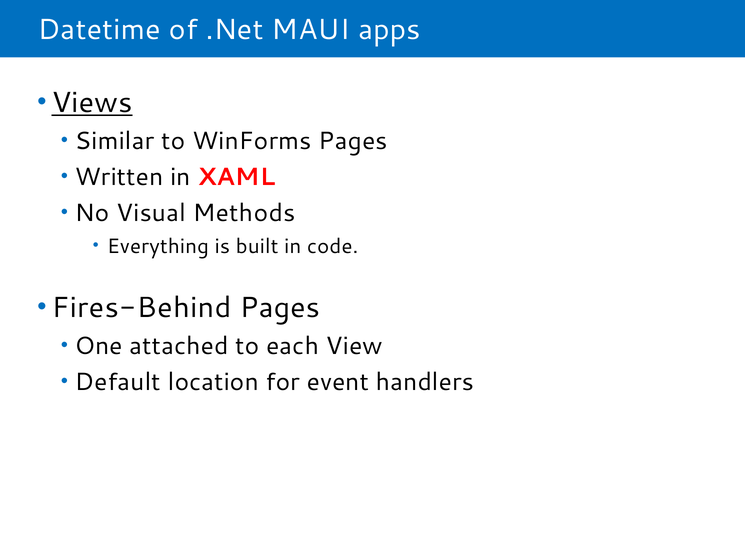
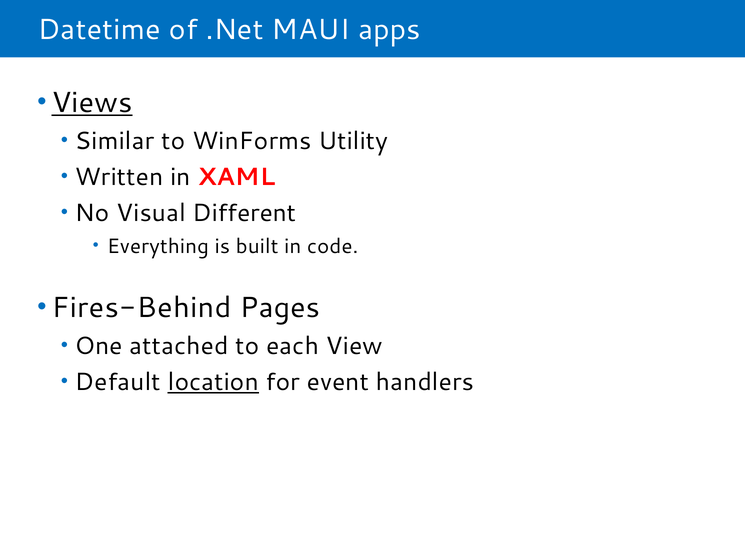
WinForms Pages: Pages -> Utility (353, 141)
Methods: Methods -> Different (244, 213)
location underline: none -> present (213, 382)
